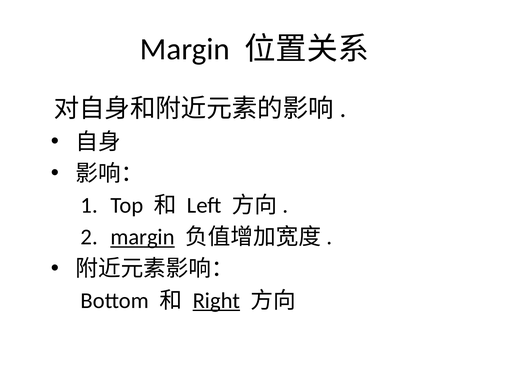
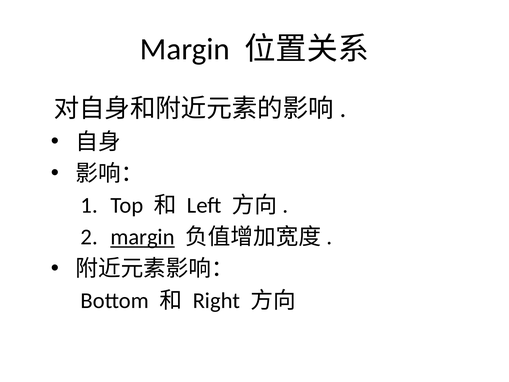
Right underline: present -> none (216, 300)
